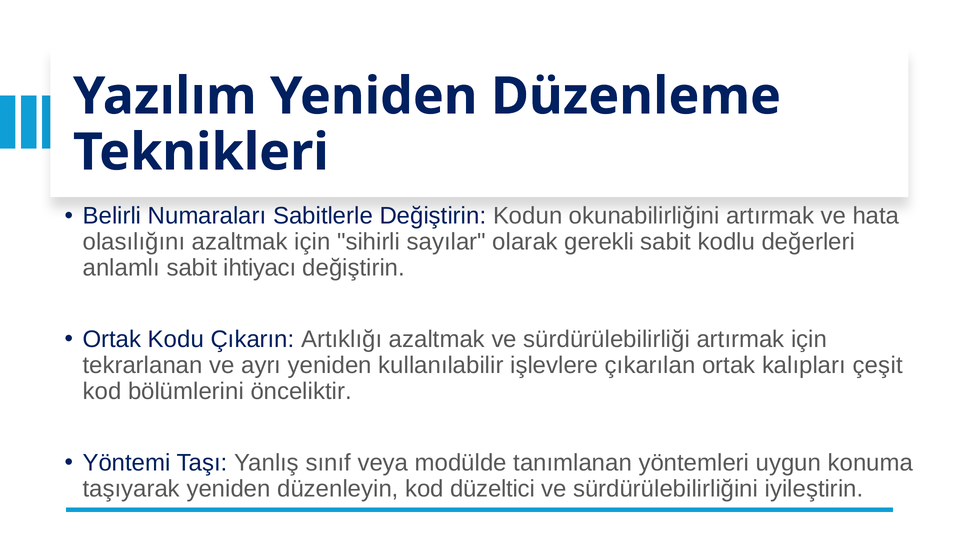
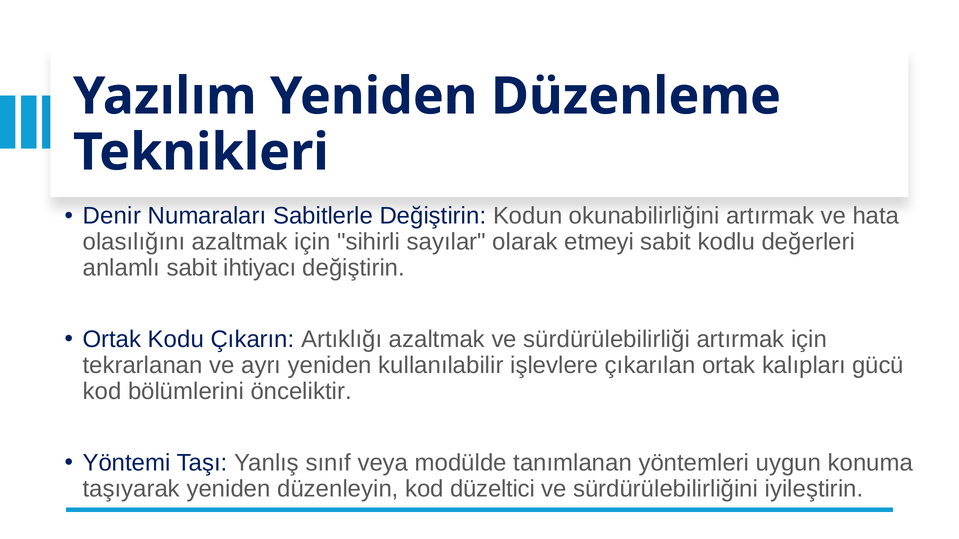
Belirli: Belirli -> Denir (112, 216)
gerekli: gerekli -> etmeyi (599, 242)
çeşit: çeşit -> gücü (878, 366)
